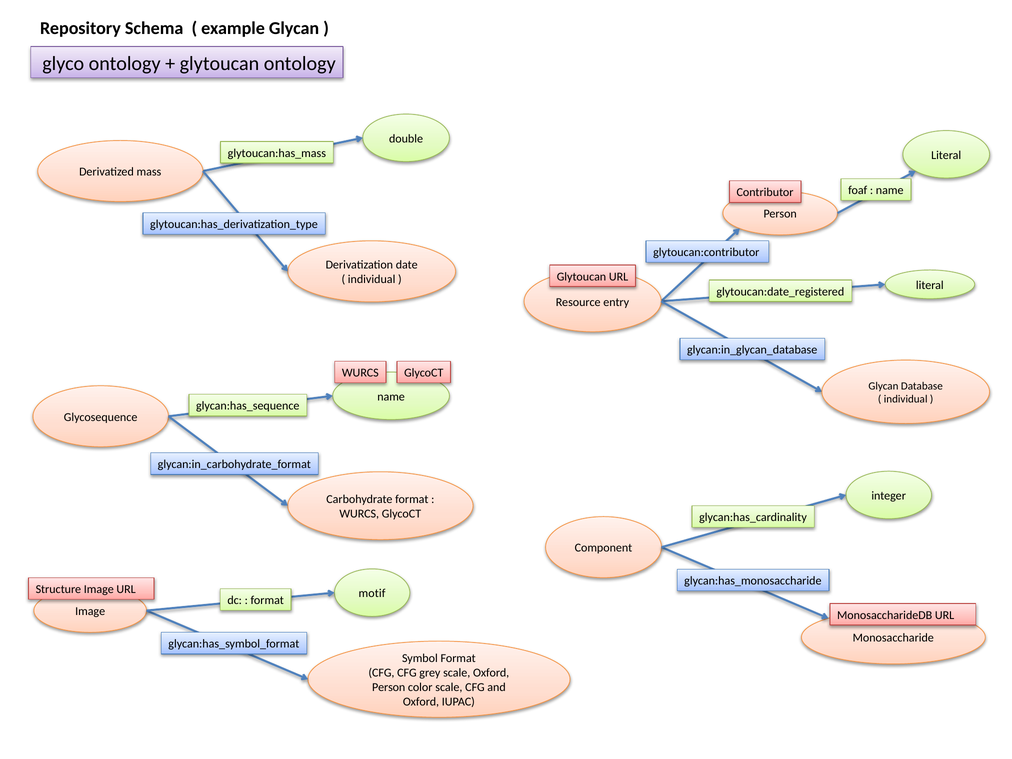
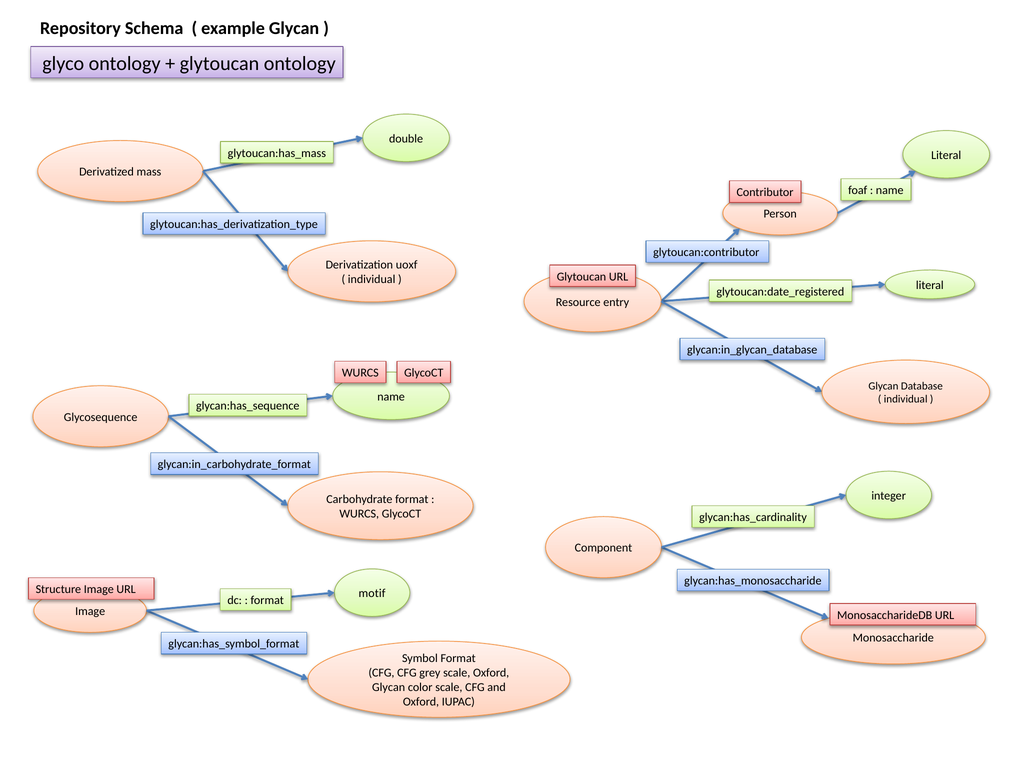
date: date -> uoxf (407, 265)
Person: Person -> Glycan (389, 687)
